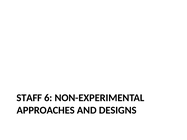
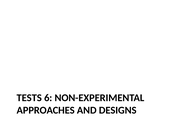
STAFF: STAFF -> TESTS (29, 98)
